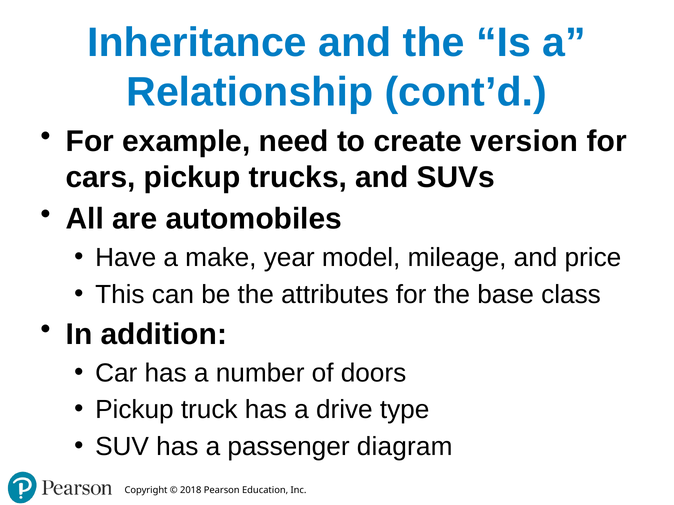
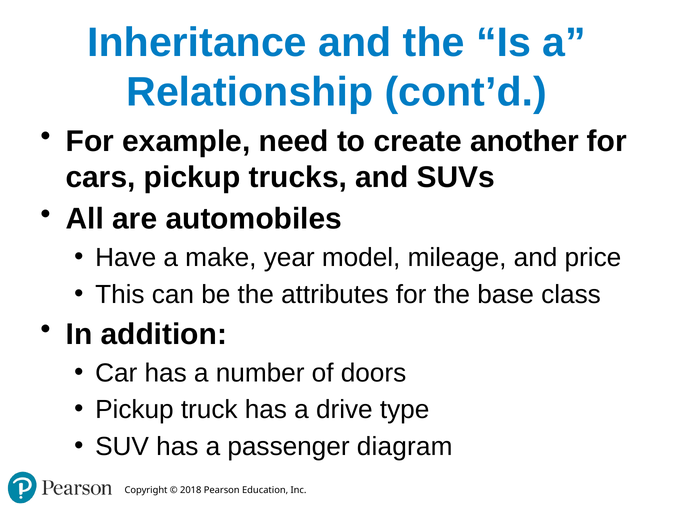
version: version -> another (524, 141)
